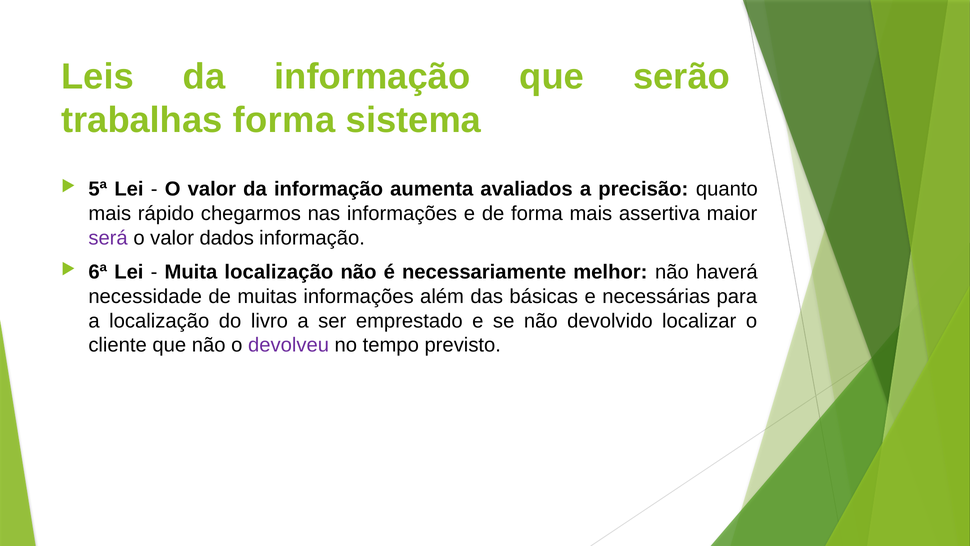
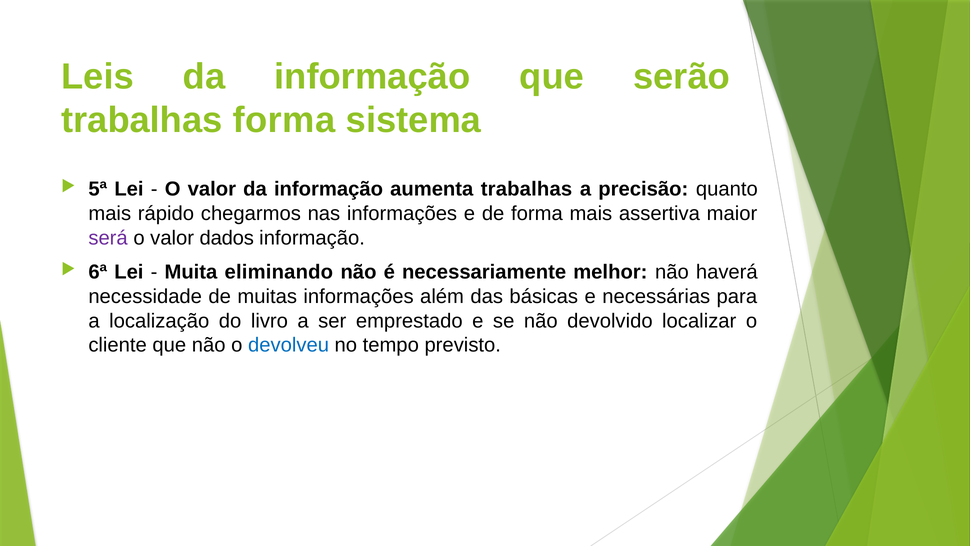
aumenta avaliados: avaliados -> trabalhas (526, 189)
Muita localização: localização -> eliminando (279, 272)
devolveu colour: purple -> blue (289, 345)
